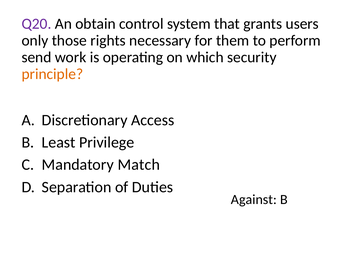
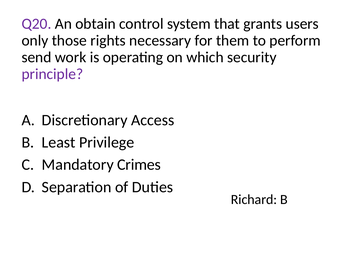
principle colour: orange -> purple (52, 74)
Match: Match -> Crimes (139, 165)
Against: Against -> Richard (254, 200)
